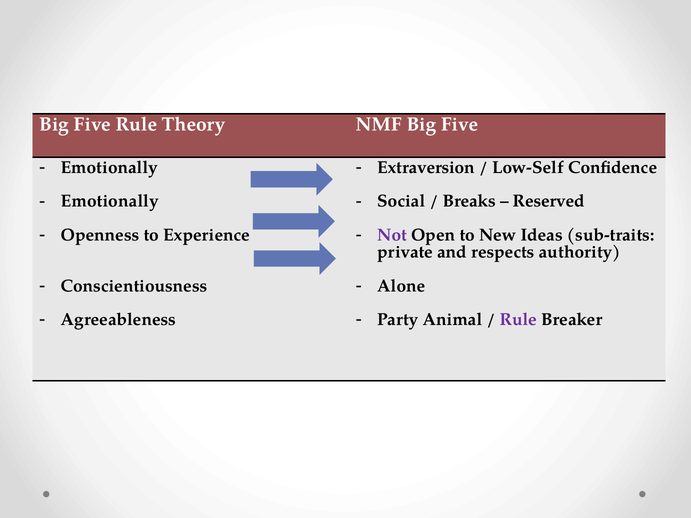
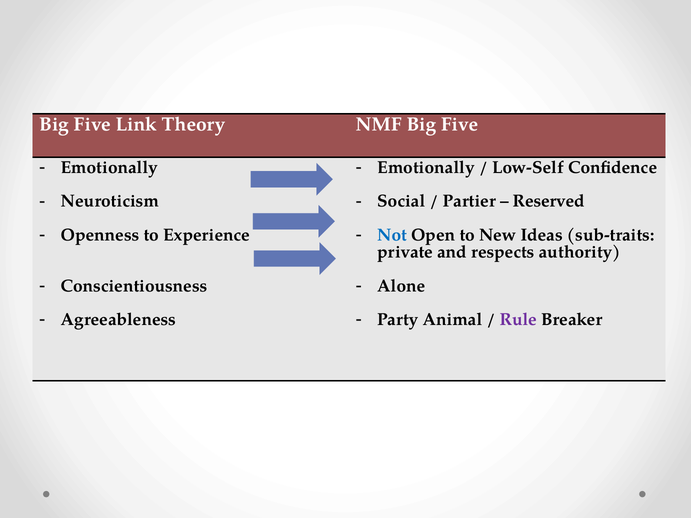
Five Rule: Rule -> Link (136, 125)
Extraversion: Extraversion -> Emotionally (426, 168)
Emotionally: Emotionally -> Neuroticism (110, 201)
Breaks: Breaks -> Partier (469, 201)
Not colour: purple -> blue (392, 235)
